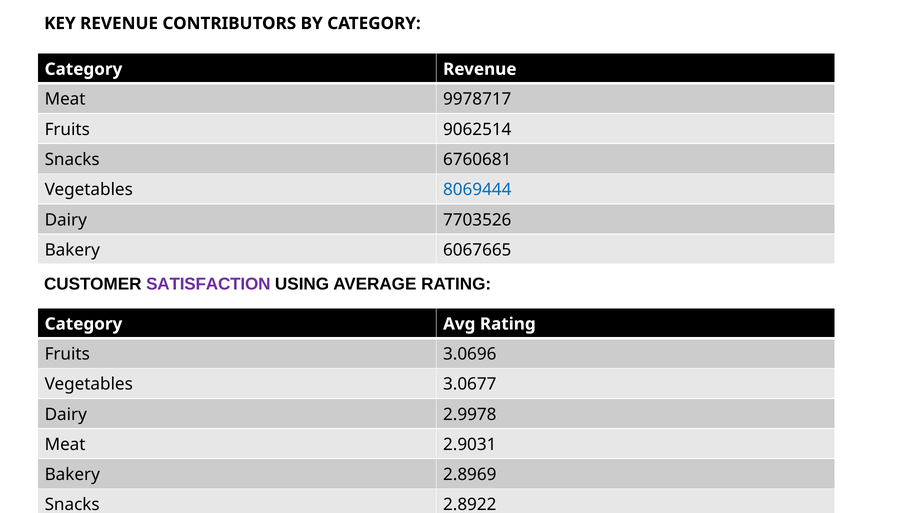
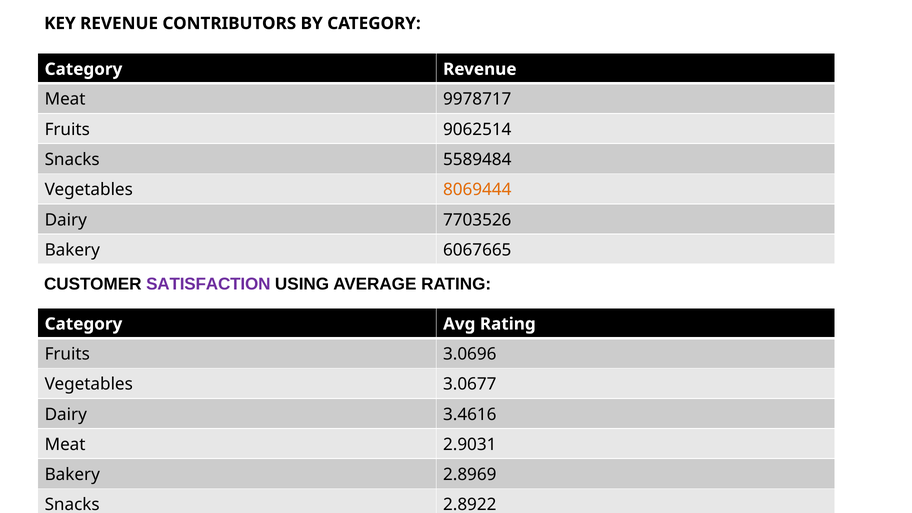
6760681: 6760681 -> 5589484 (477, 160)
8069444 colour: blue -> orange (477, 190)
2.9978: 2.9978 -> 3.4616 (470, 414)
